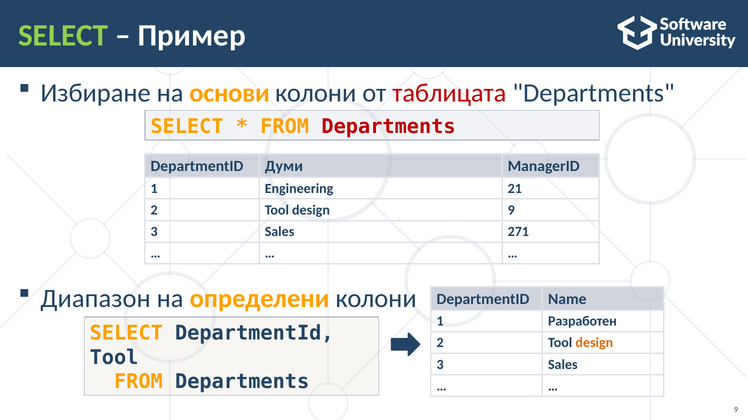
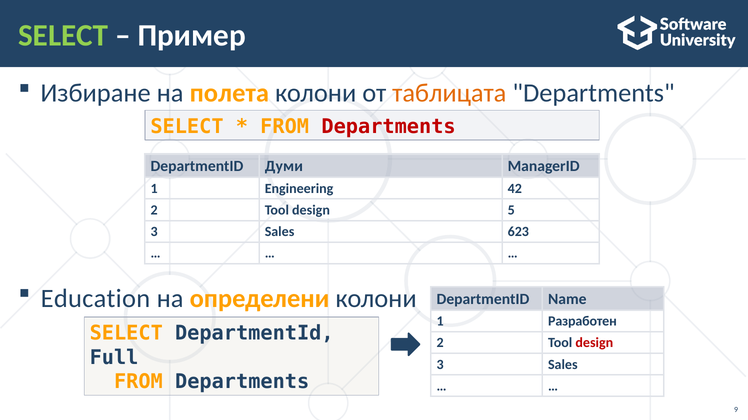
основи: основи -> полета (229, 93)
таблицата colour: red -> orange (449, 93)
21: 21 -> 42 (515, 189)
design 9: 9 -> 5 (511, 210)
271: 271 -> 623 (518, 232)
Диапазон: Диапазон -> Education (95, 299)
design colour: orange -> red (594, 343)
Tool: Tool -> Full (114, 358)
